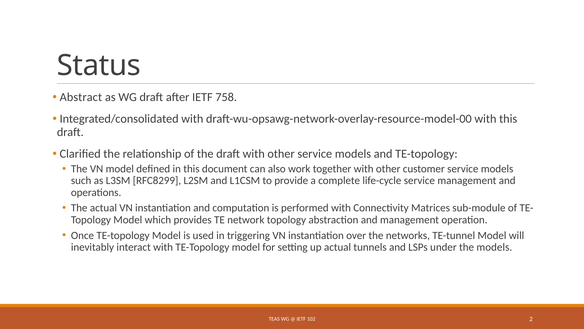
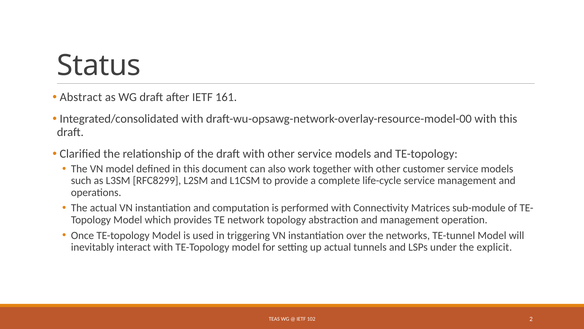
758: 758 -> 161 (226, 97)
the models: models -> explicit (494, 247)
